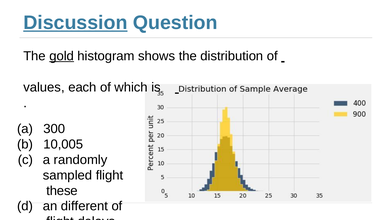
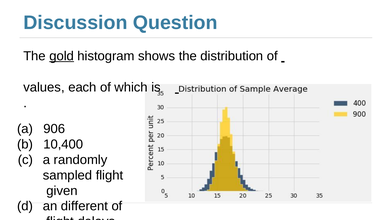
Discussion underline: present -> none (75, 23)
300: 300 -> 906 (54, 129)
10,005: 10,005 -> 10,400 (63, 145)
these: these -> given (62, 191)
